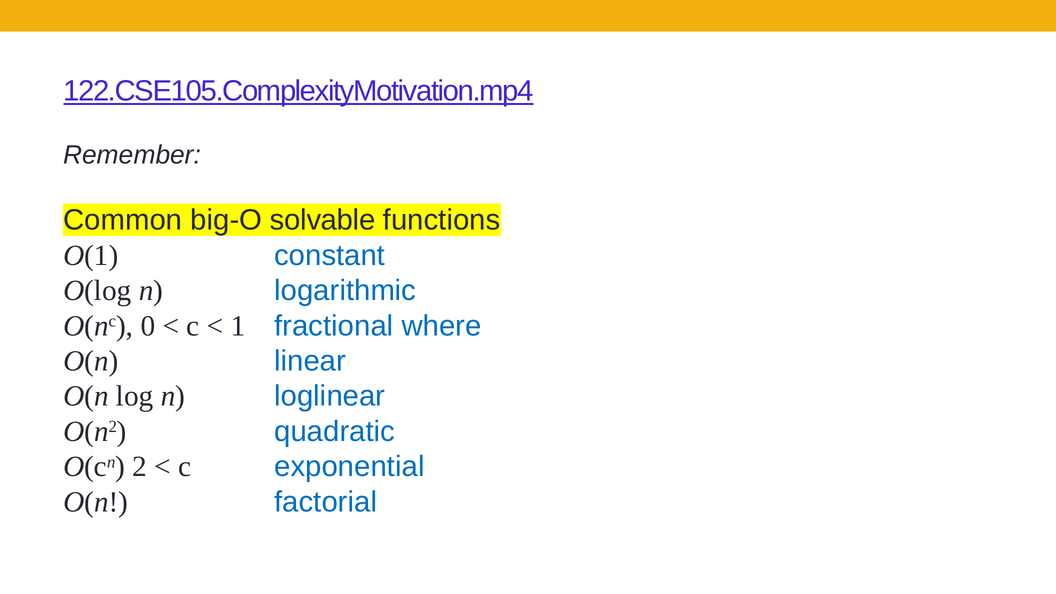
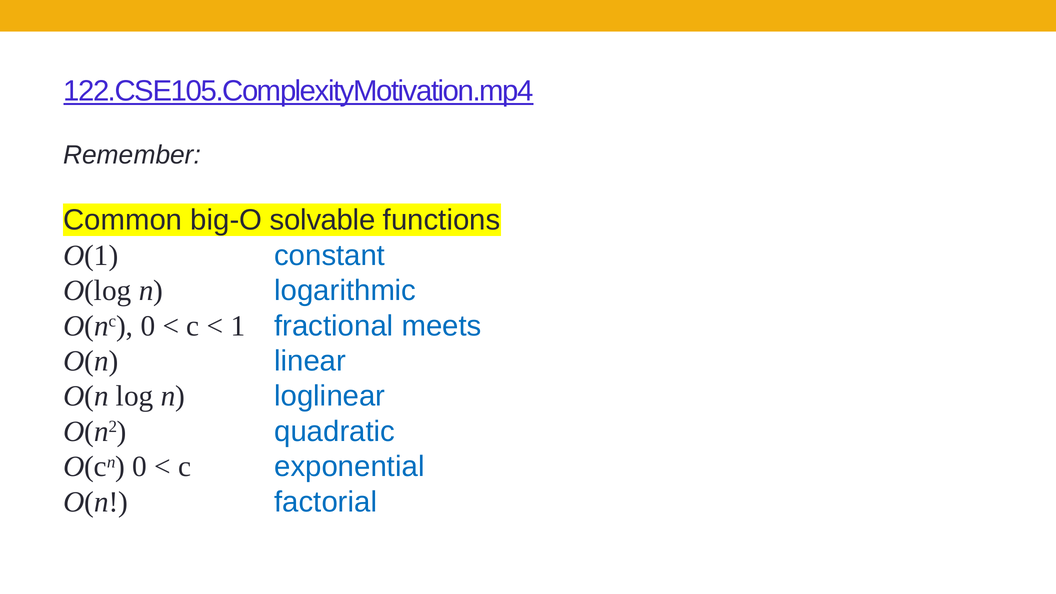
where: where -> meets (442, 326)
O(cn 2: 2 -> 0 (140, 467)
